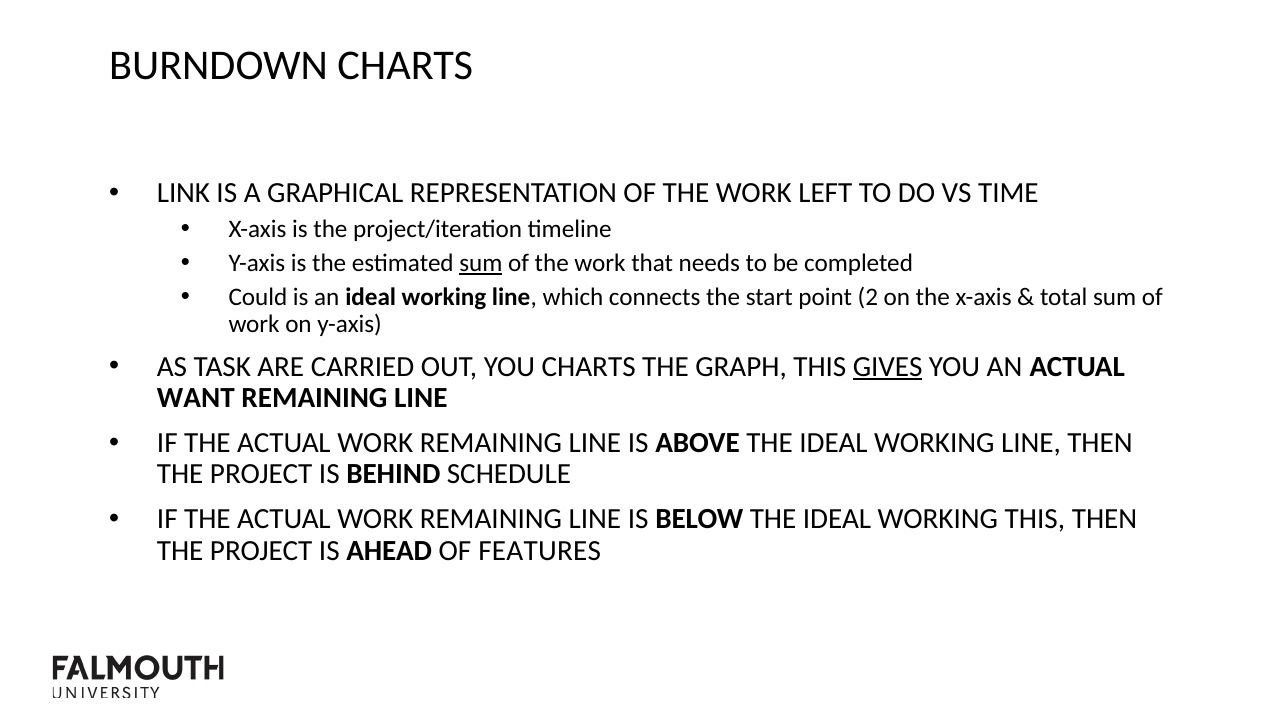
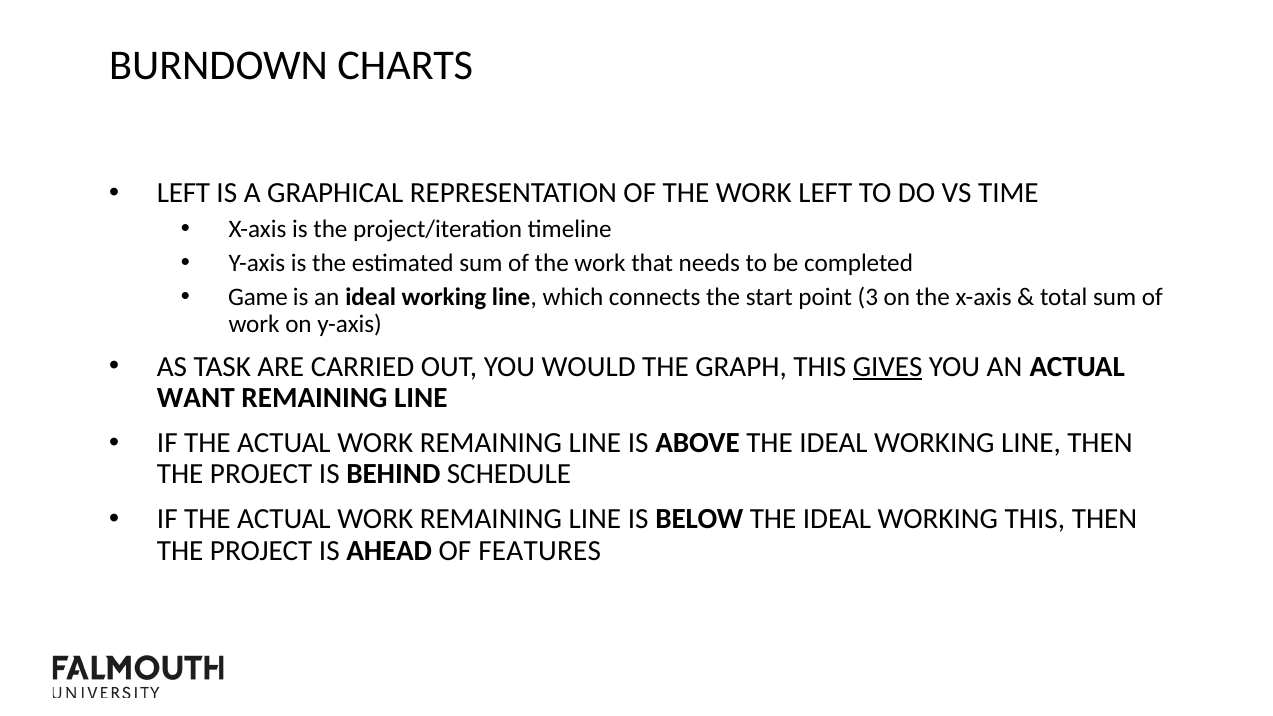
LINK: LINK -> LEFT (184, 193)
sum underline: present -> none (481, 263)
Could: Could -> Game (258, 297)
2: 2 -> 3 (868, 297)
YOU CHARTS: CHARTS -> WOULD (589, 367)
